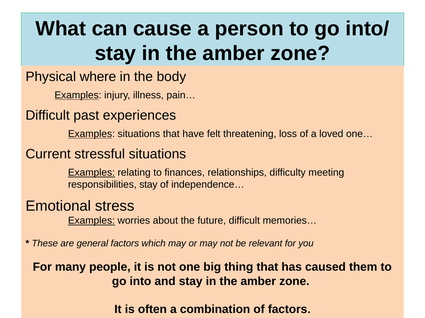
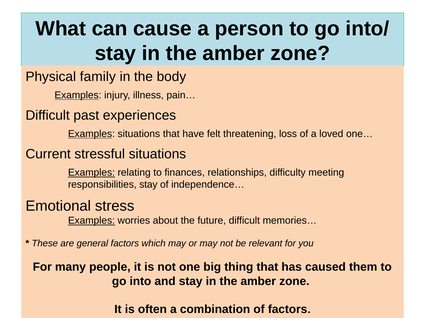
where: where -> family (98, 77)
